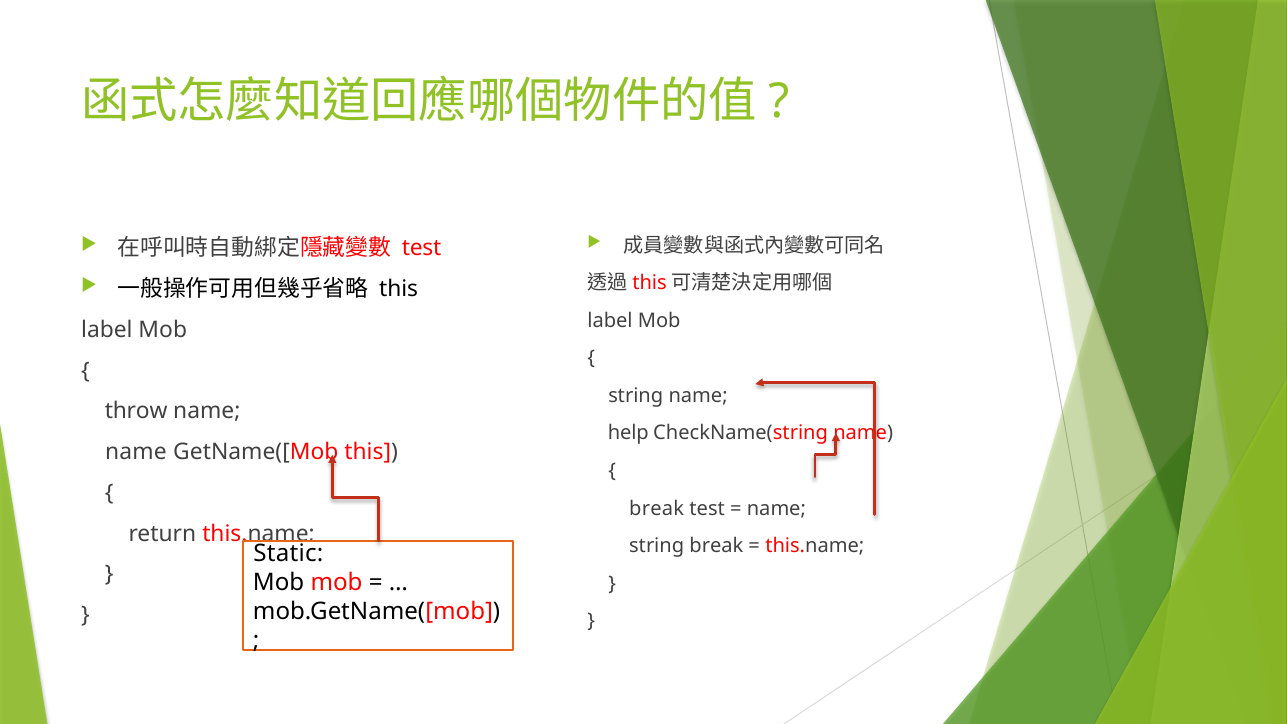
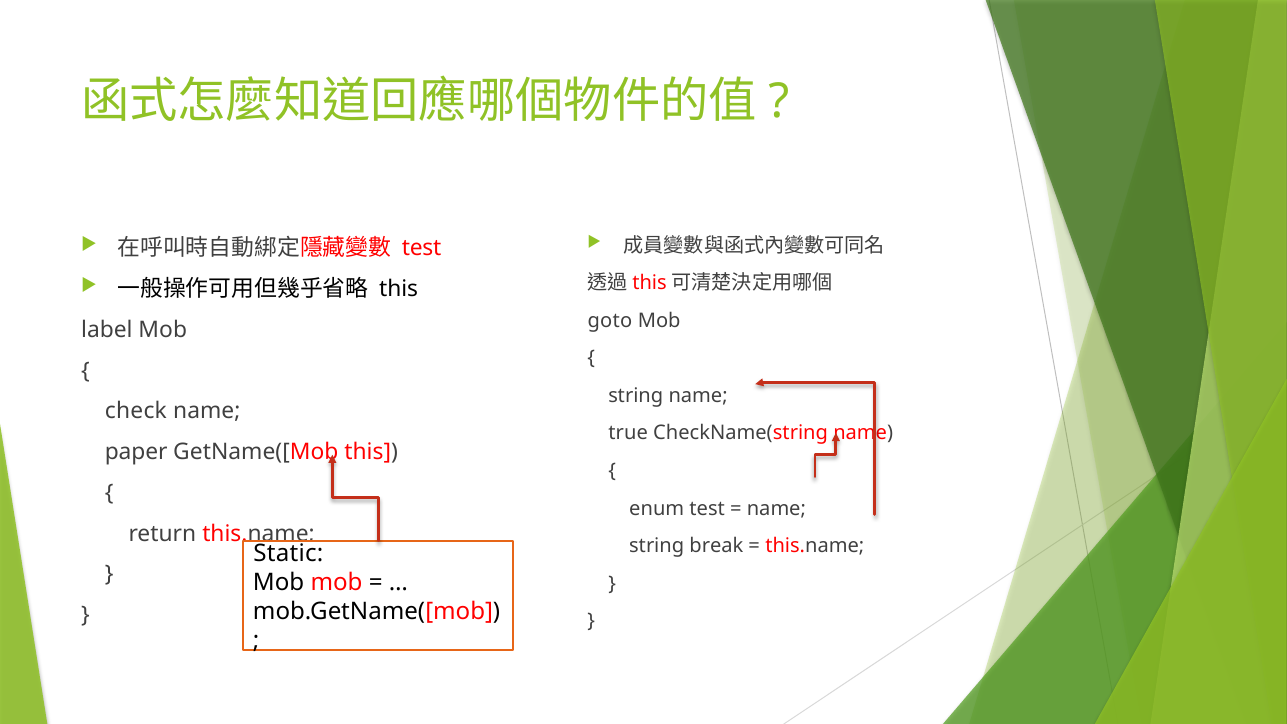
label: label -> goto (610, 321)
throw: throw -> check (136, 411)
help: help -> true (628, 433)
name: name -> paper (136, 452)
break: break -> enum (657, 508)
